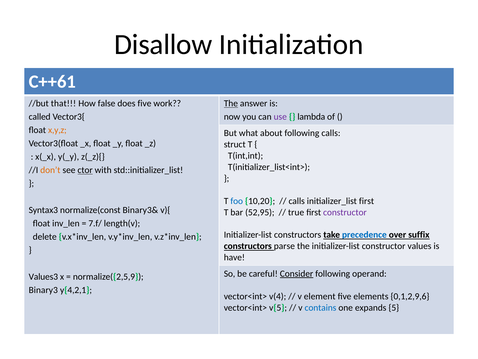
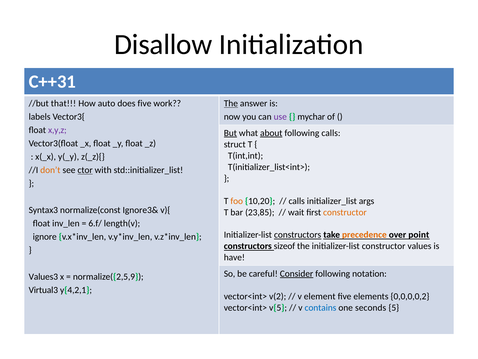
C++61: C++61 -> C++31 (52, 82)
false: false -> auto (107, 103)
called: called -> labels (40, 117)
lambda: lambda -> mychar (311, 117)
x,y,z colour: orange -> purple (57, 130)
But underline: none -> present (230, 133)
about underline: none -> present (271, 133)
foo colour: blue -> orange (237, 201)
first: first -> args (367, 201)
Binary3&: Binary3& -> Ignore3& (140, 210)
52,95: 52,95 -> 23,85 (260, 212)
true: true -> wait (296, 212)
constructor colour: purple -> orange (345, 212)
7.f/: 7.f/ -> 6.f/ (95, 223)
constructors underline: none -> present (298, 235)
precedence colour: blue -> orange (364, 235)
suffix: suffix -> point (419, 235)
delete: delete -> ignore (45, 236)
parse: parse -> sizeof (284, 246)
operand: operand -> notation (369, 273)
Binary3: Binary3 -> Virtual3 (43, 290)
v(4: v(4 -> v(2 (278, 296)
0,1,2,9,6: 0,1,2,9,6 -> 0,0,0,0,2 (410, 296)
expands: expands -> seconds (371, 307)
